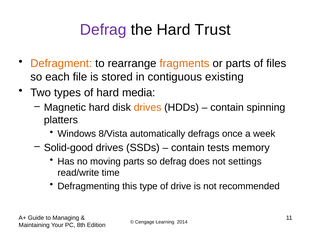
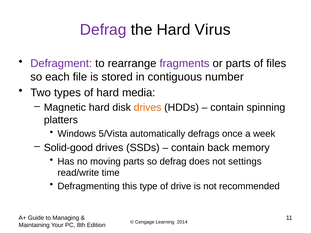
Trust: Trust -> Virus (213, 30)
Defragment colour: orange -> purple (61, 64)
fragments colour: orange -> purple (185, 64)
existing: existing -> number (224, 77)
8/Vista: 8/Vista -> 5/Vista (113, 134)
tests: tests -> back (218, 148)
